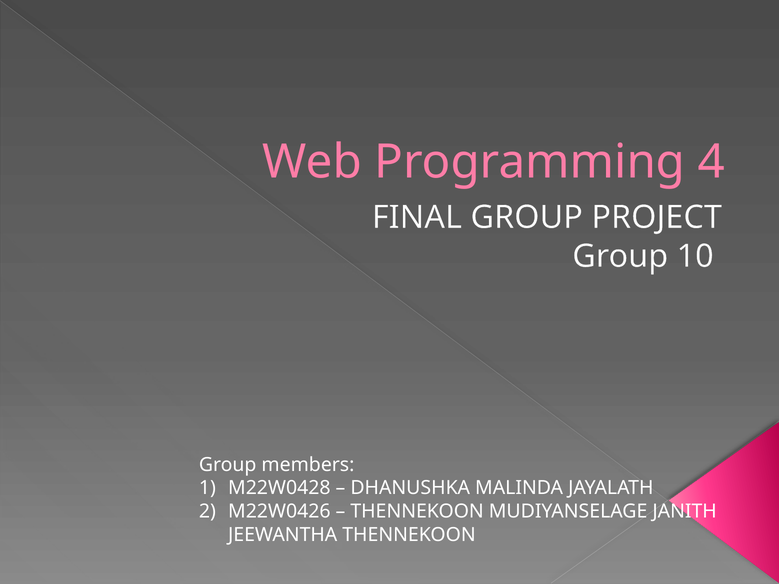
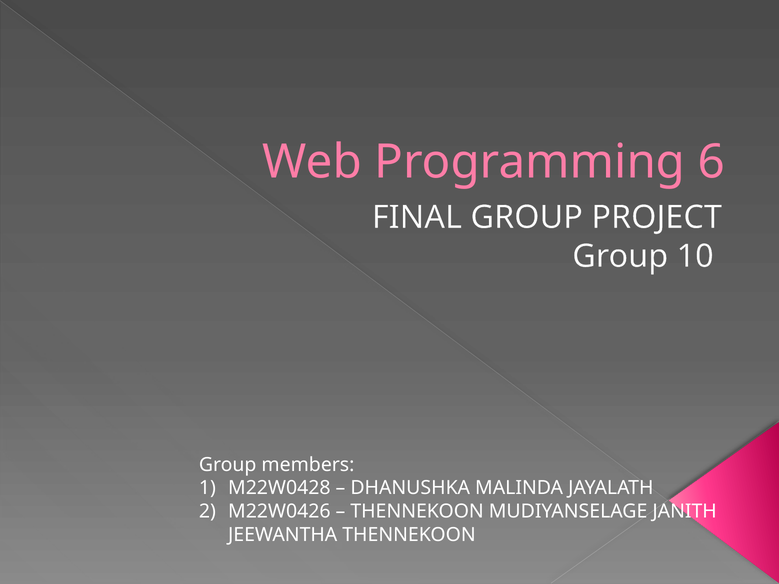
4: 4 -> 6 (711, 162)
